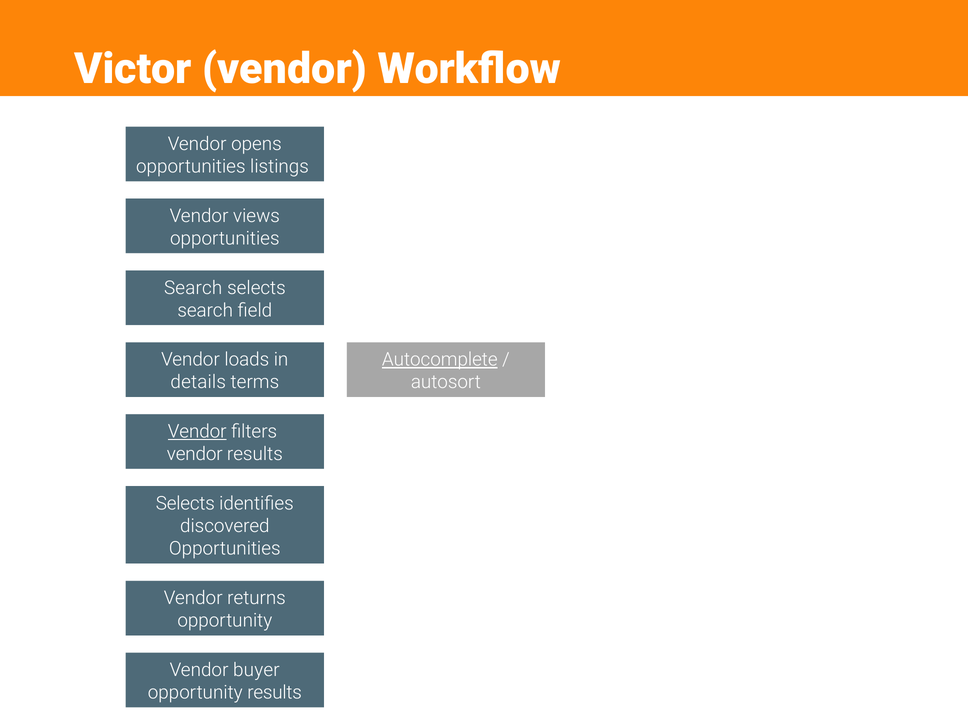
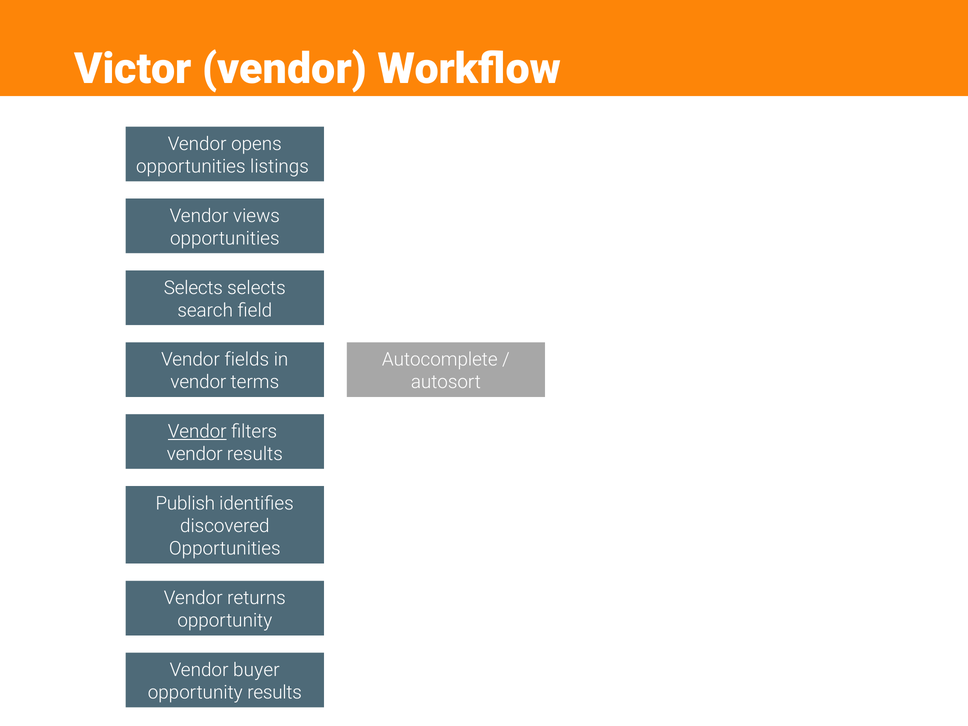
Search: Search -> Selects (193, 288)
loads: loads -> fields (247, 360)
Autocomplete underline: present -> none (440, 360)
details: details -> vendor (198, 382)
Selects: Selects -> Publish (185, 503)
